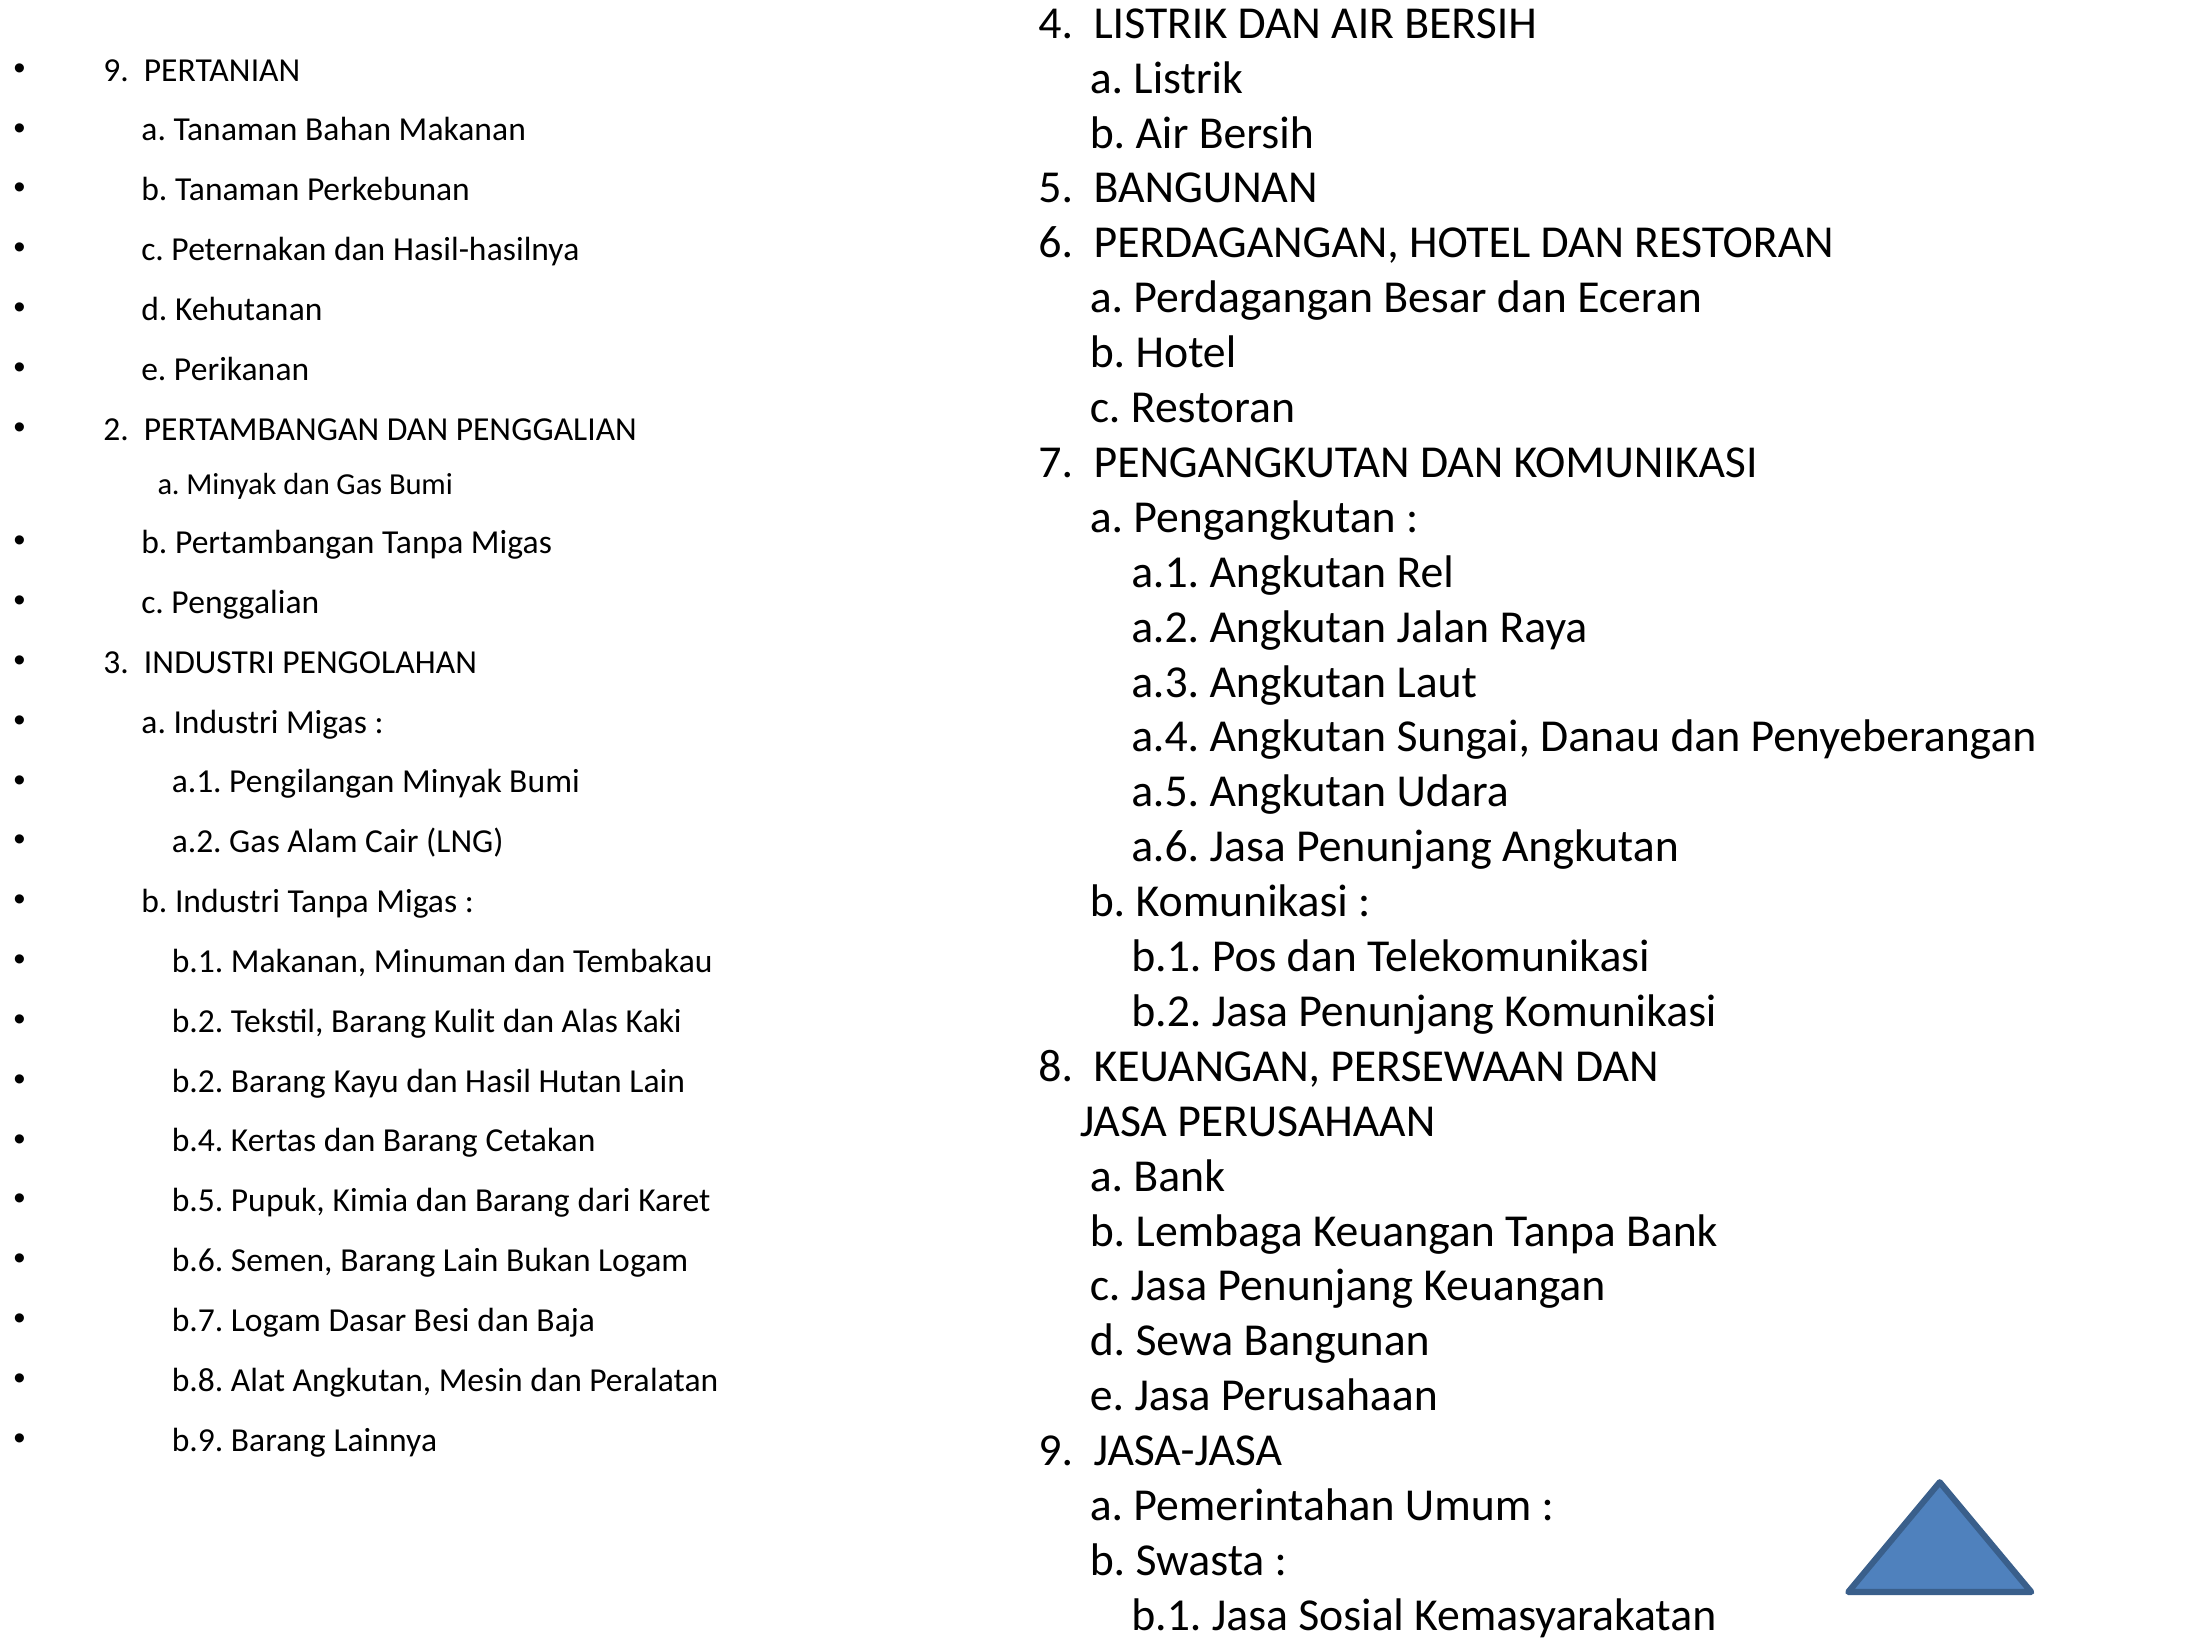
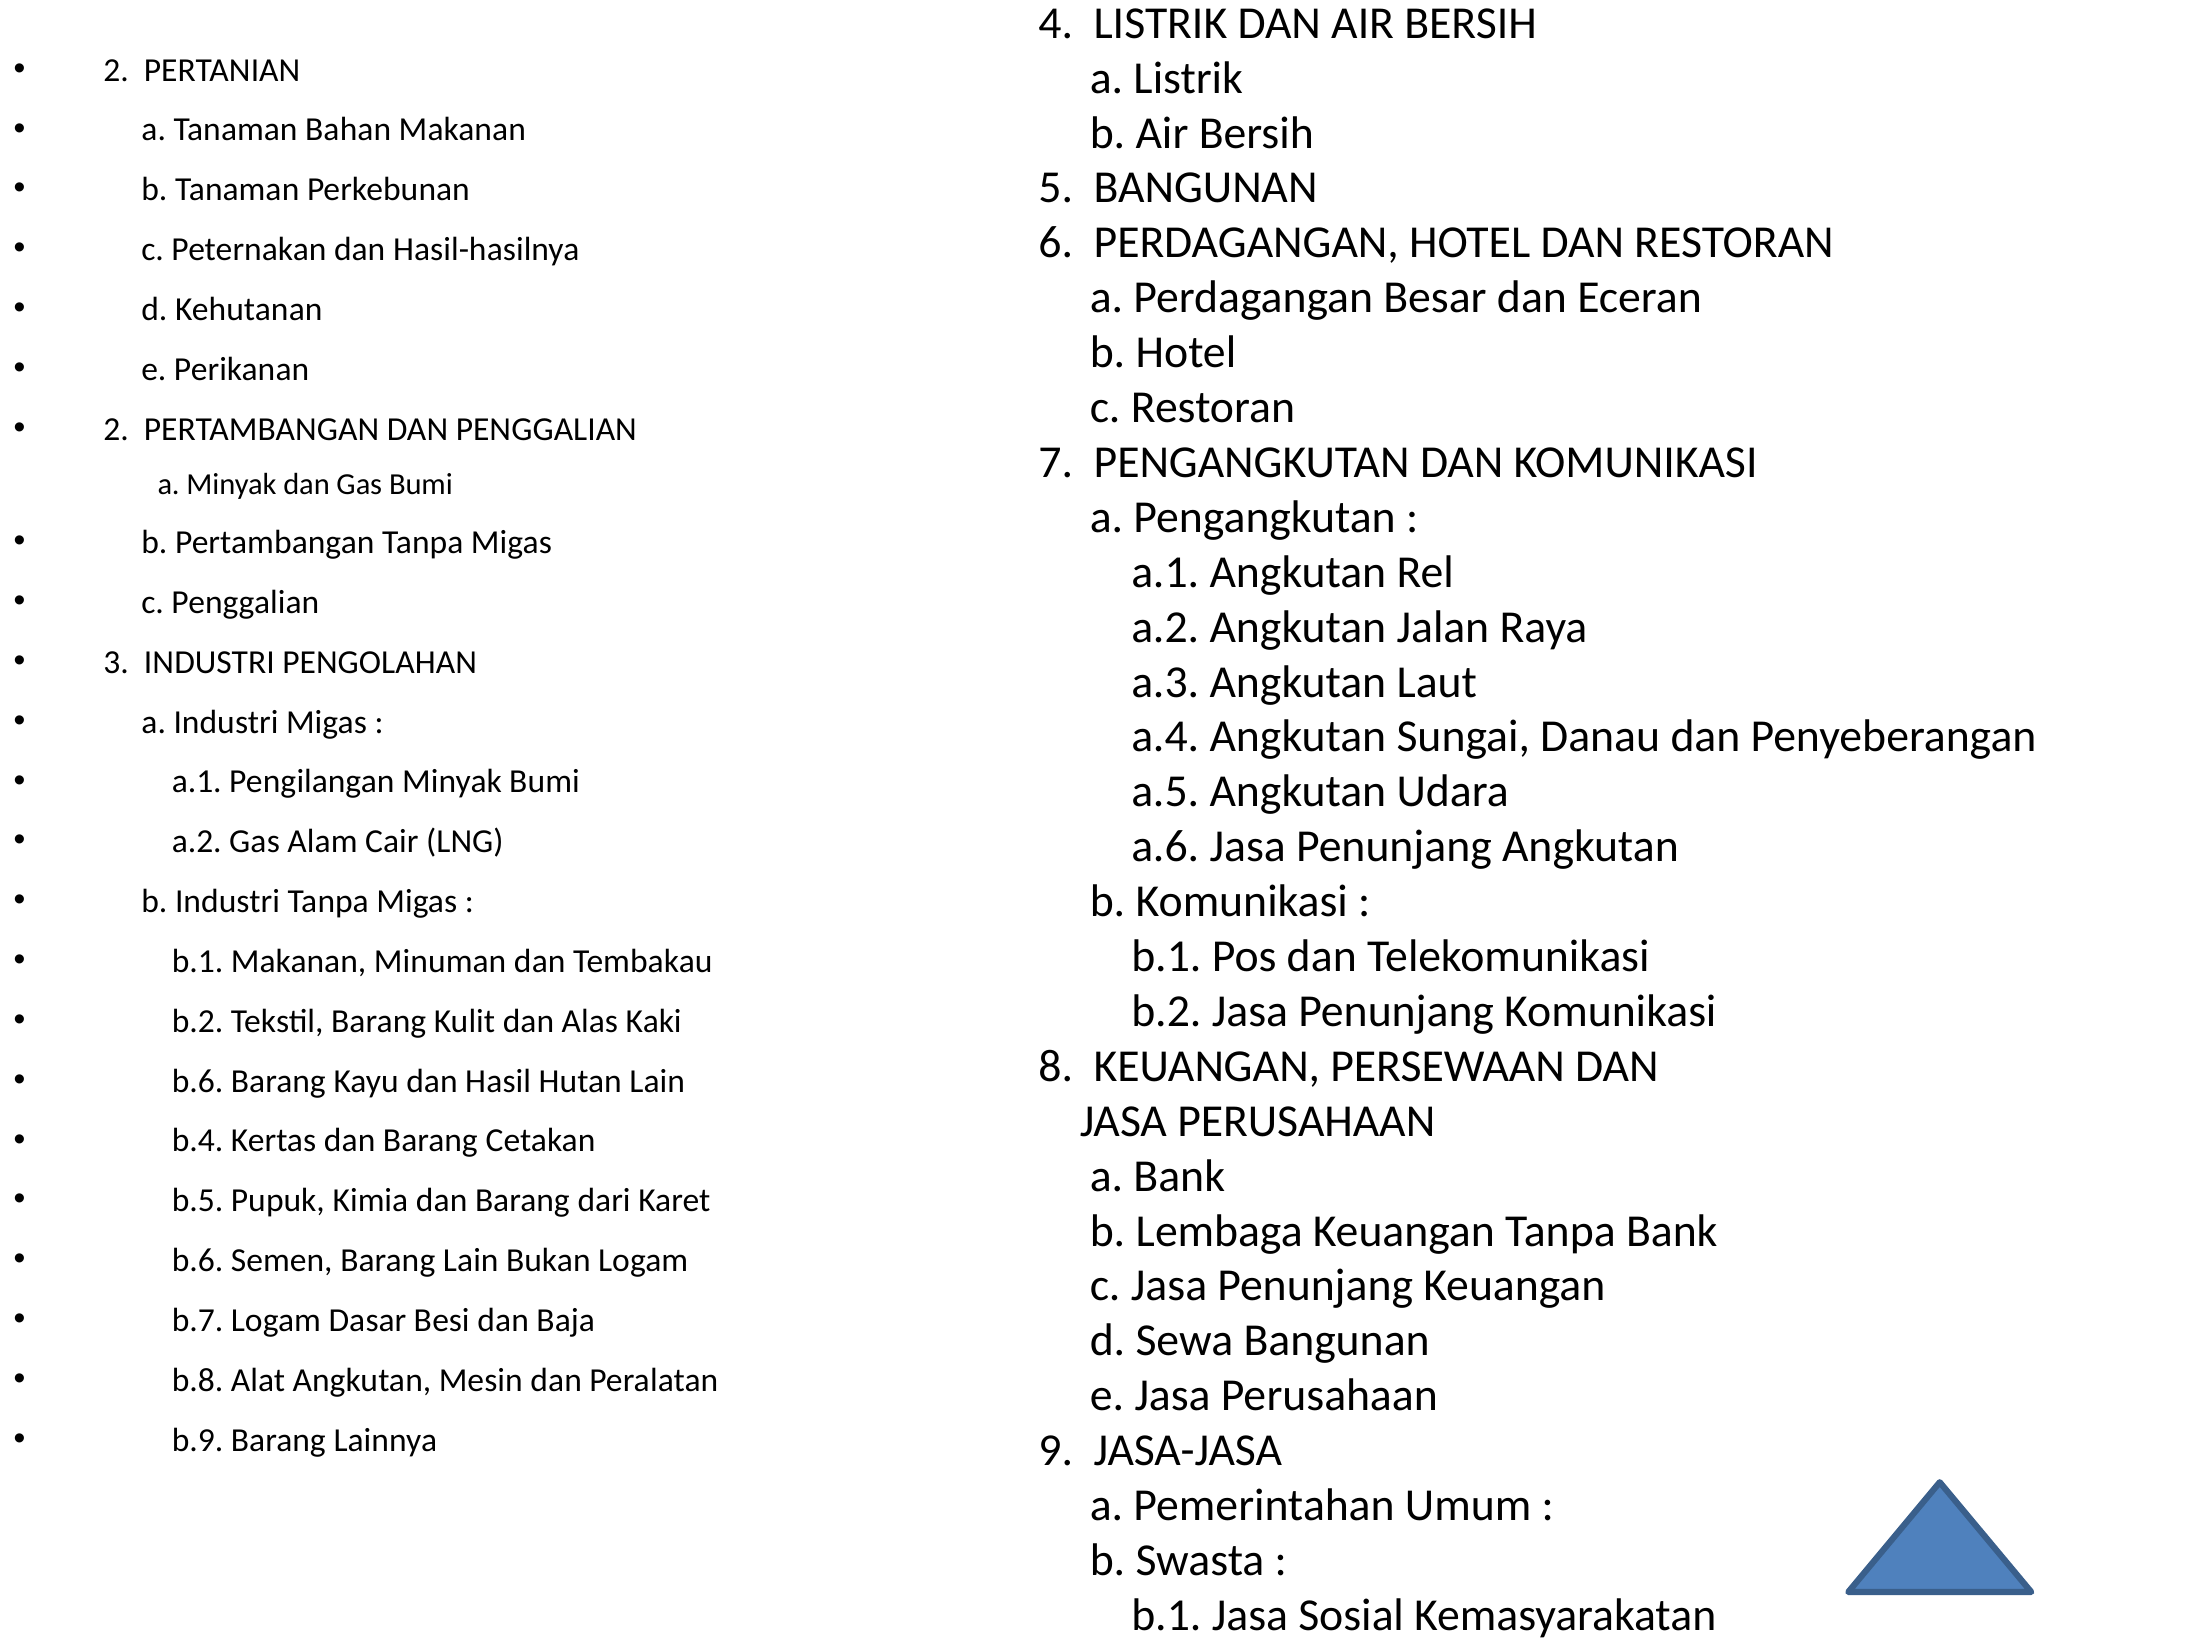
9: 9 -> 2 (116, 70)
b.2: b.2 -> b.6 (198, 1081)
